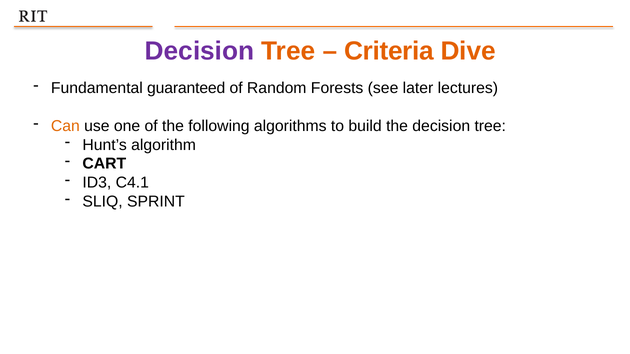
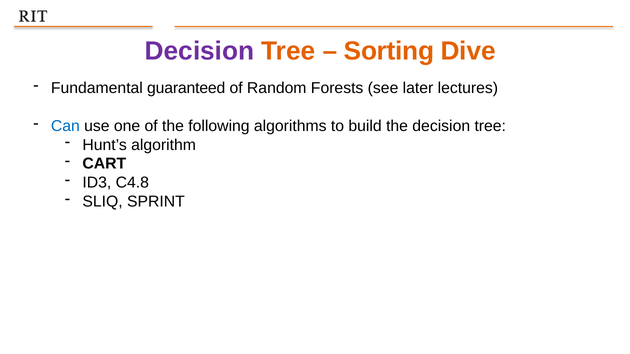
Criteria: Criteria -> Sorting (389, 51)
Can colour: orange -> blue (65, 126)
C4.1: C4.1 -> C4.8 (132, 183)
